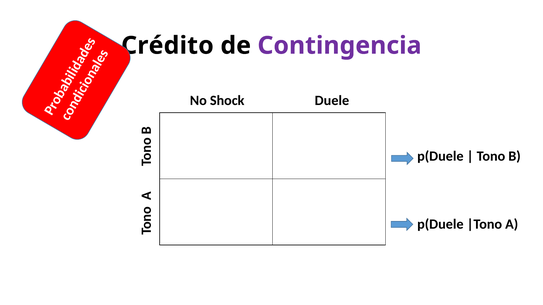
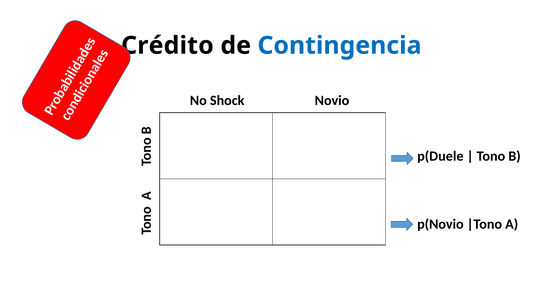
Contingencia colour: purple -> blue (339, 46)
Duele: Duele -> Novio (332, 101)
p(Duele: p(Duele -> p(Novio (440, 224)
